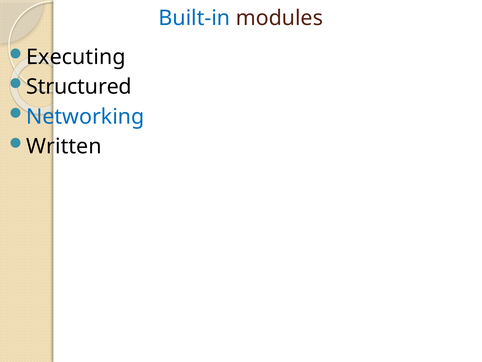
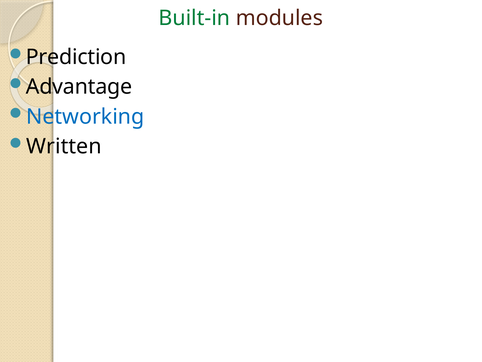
Built-in colour: blue -> green (194, 18)
Executing: Executing -> Prediction (76, 57)
Structured: Structured -> Advantage (79, 87)
